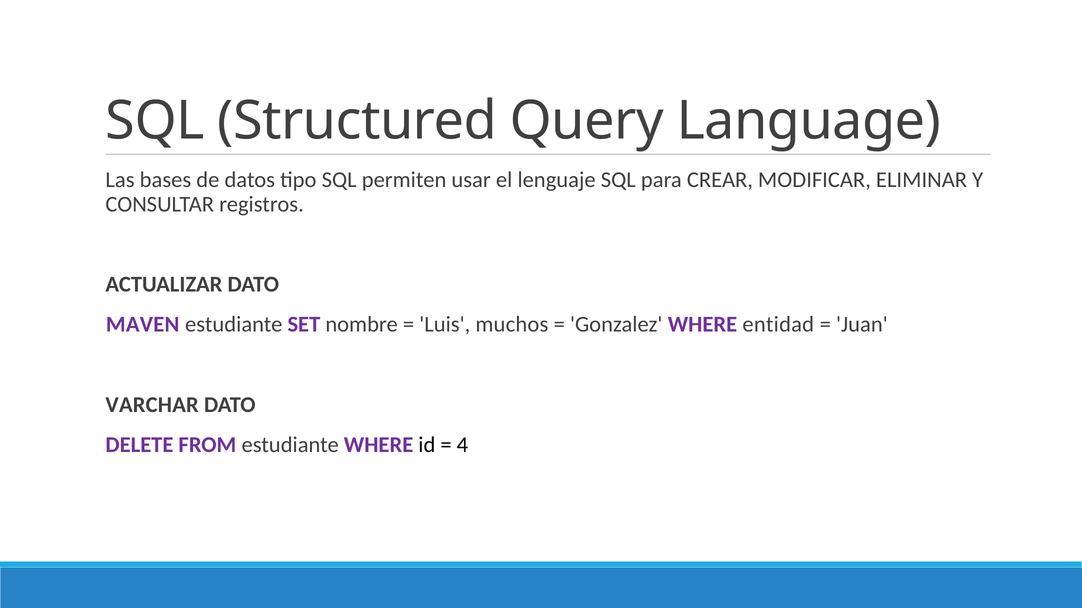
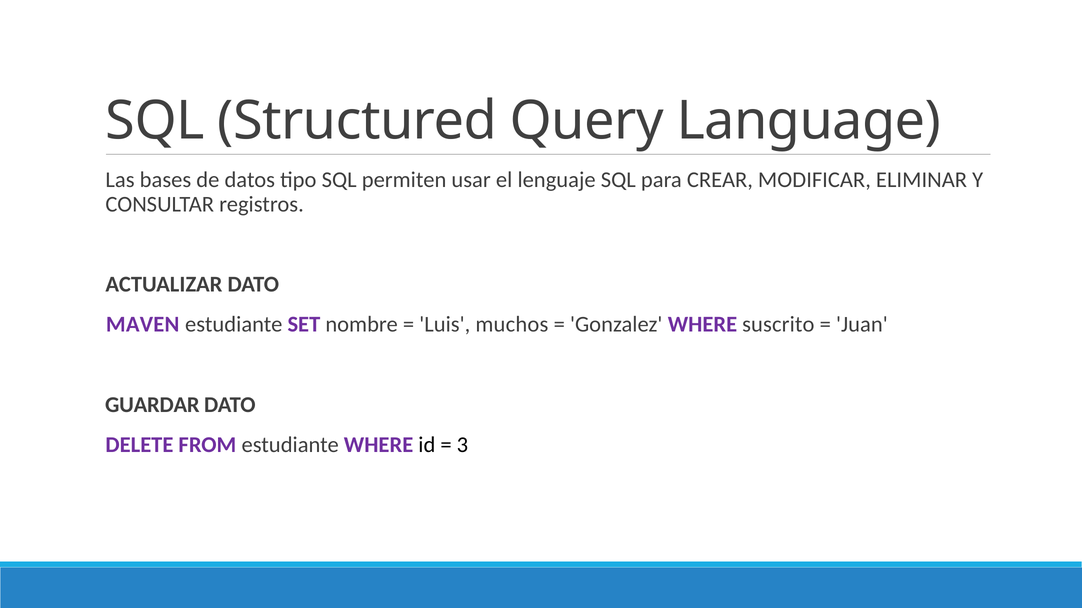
entidad: entidad -> suscrito (778, 325)
VARCHAR: VARCHAR -> GUARDAR (152, 405)
4: 4 -> 3 (462, 445)
